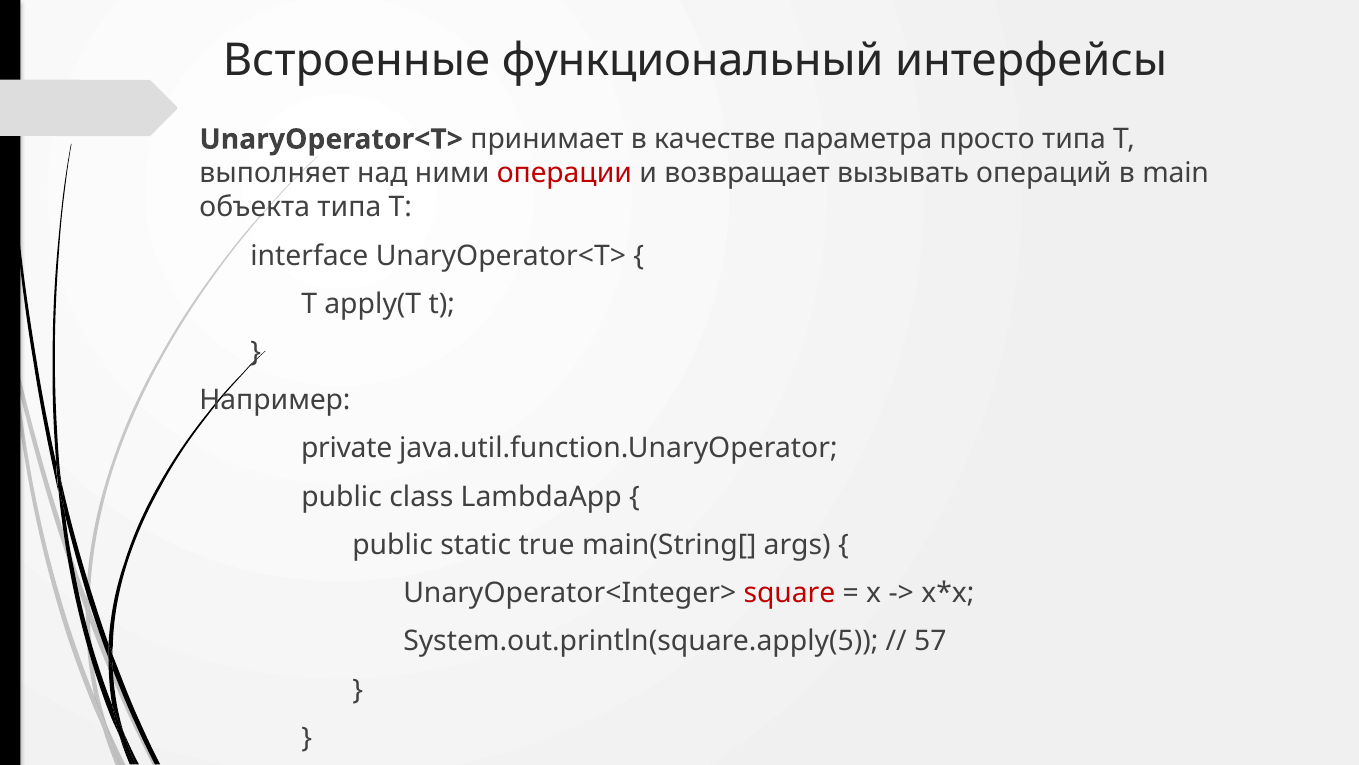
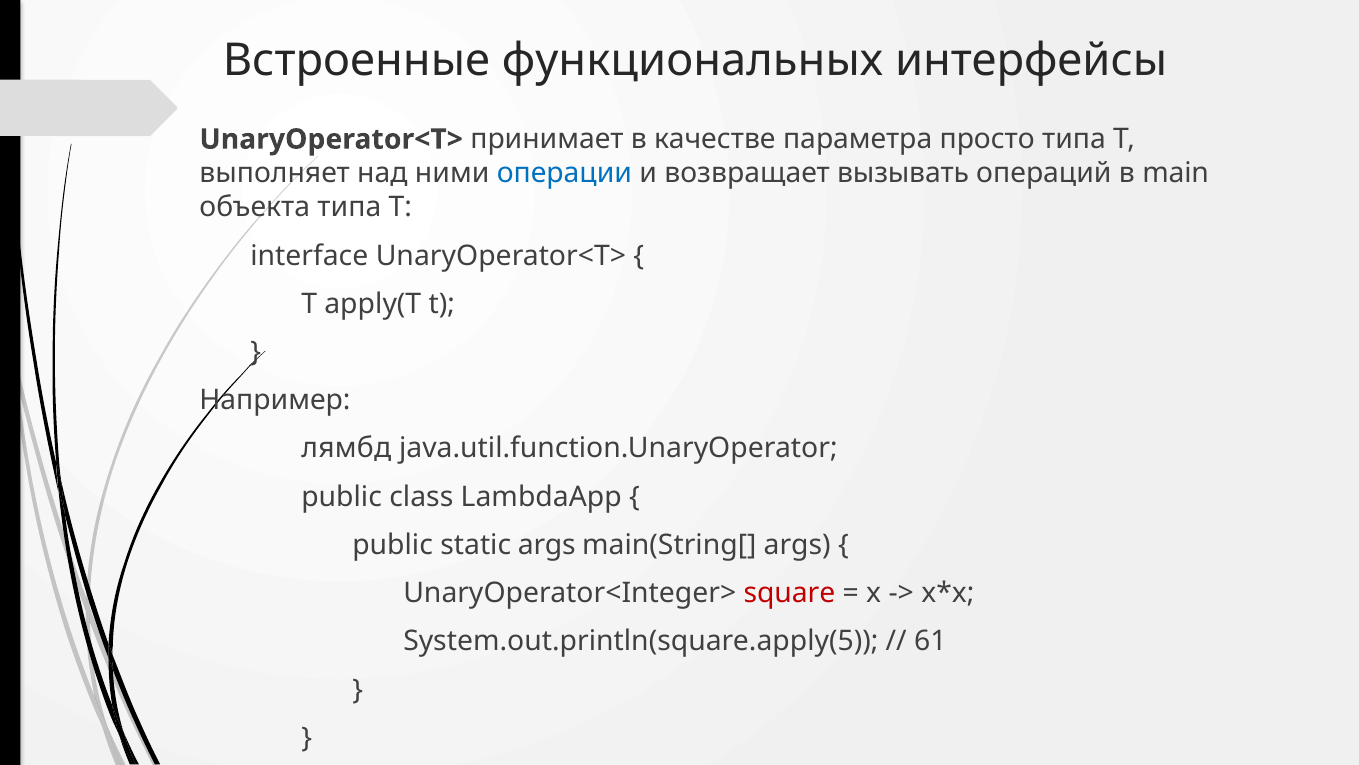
функциональный: функциональный -> функциональных (693, 60)
операции colour: red -> blue (564, 173)
private: private -> лямбд (346, 448)
static true: true -> args (547, 545)
57: 57 -> 61 (930, 641)
